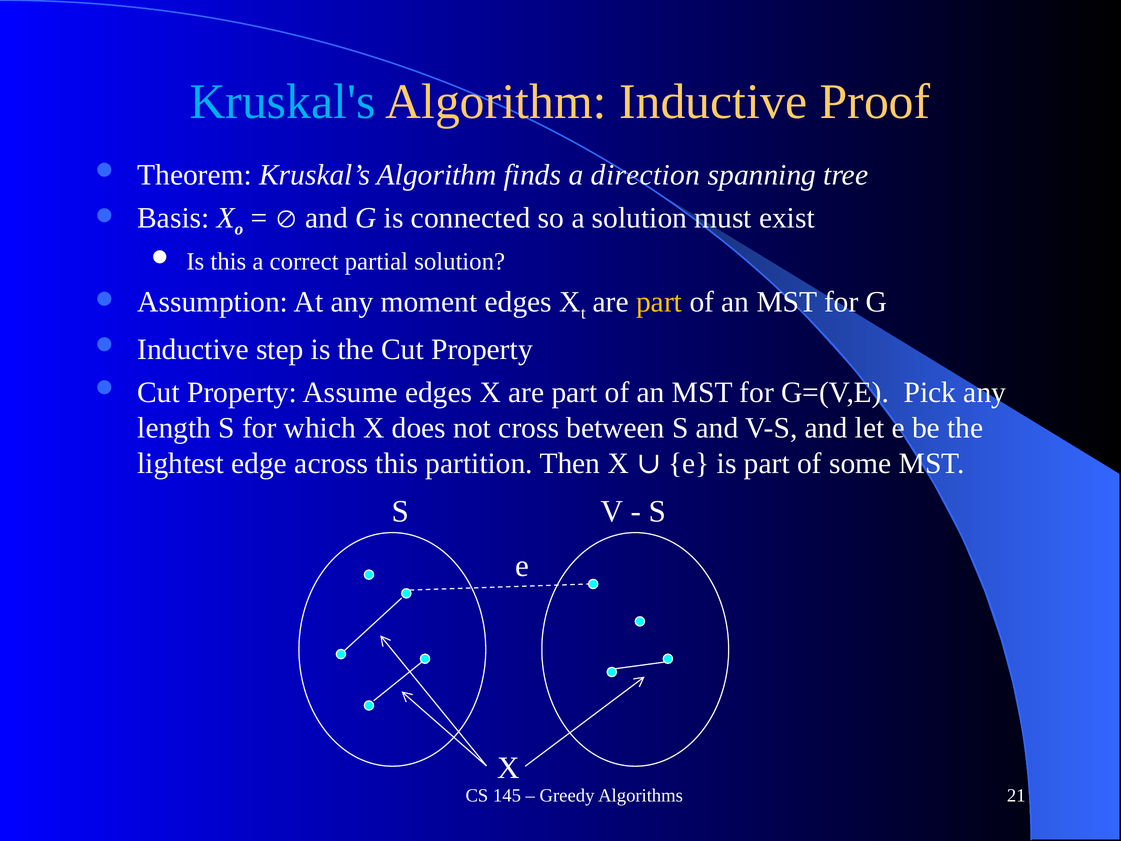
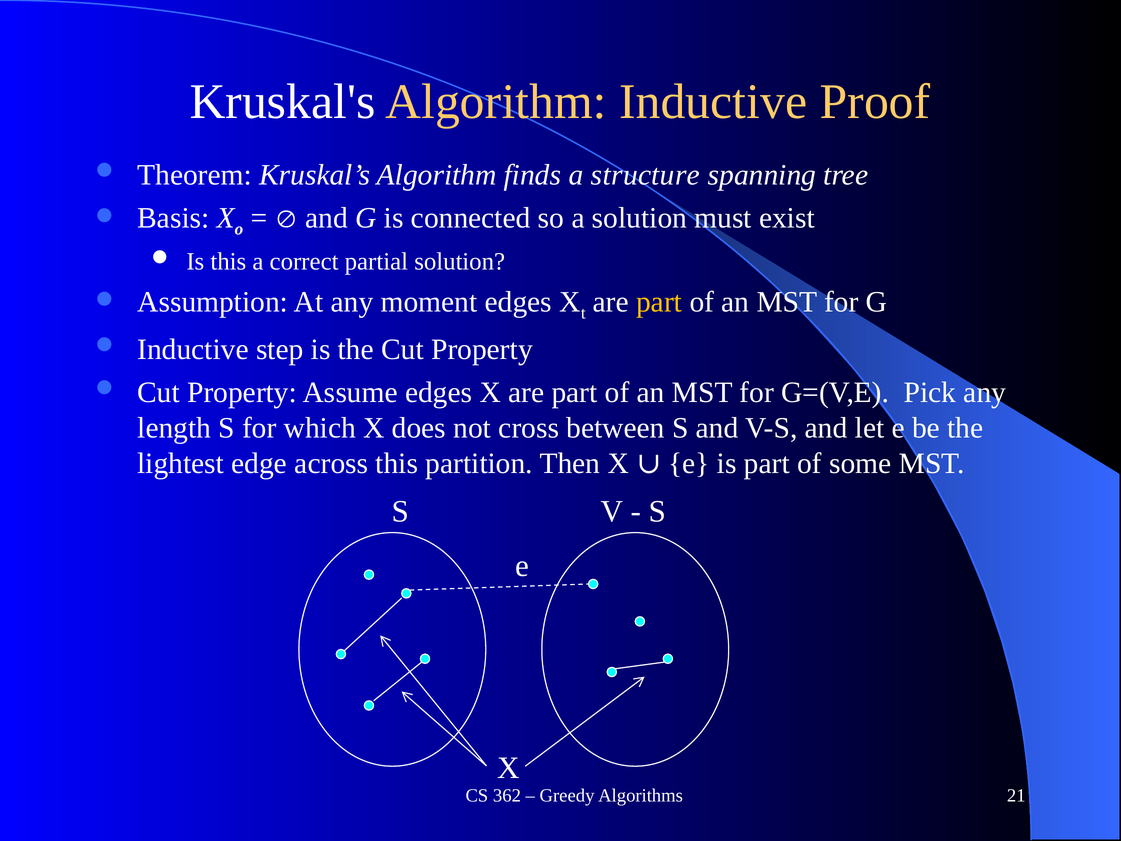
Kruskal's colour: light blue -> white (283, 102)
direction: direction -> structure (645, 175)
145: 145 -> 362 (507, 795)
